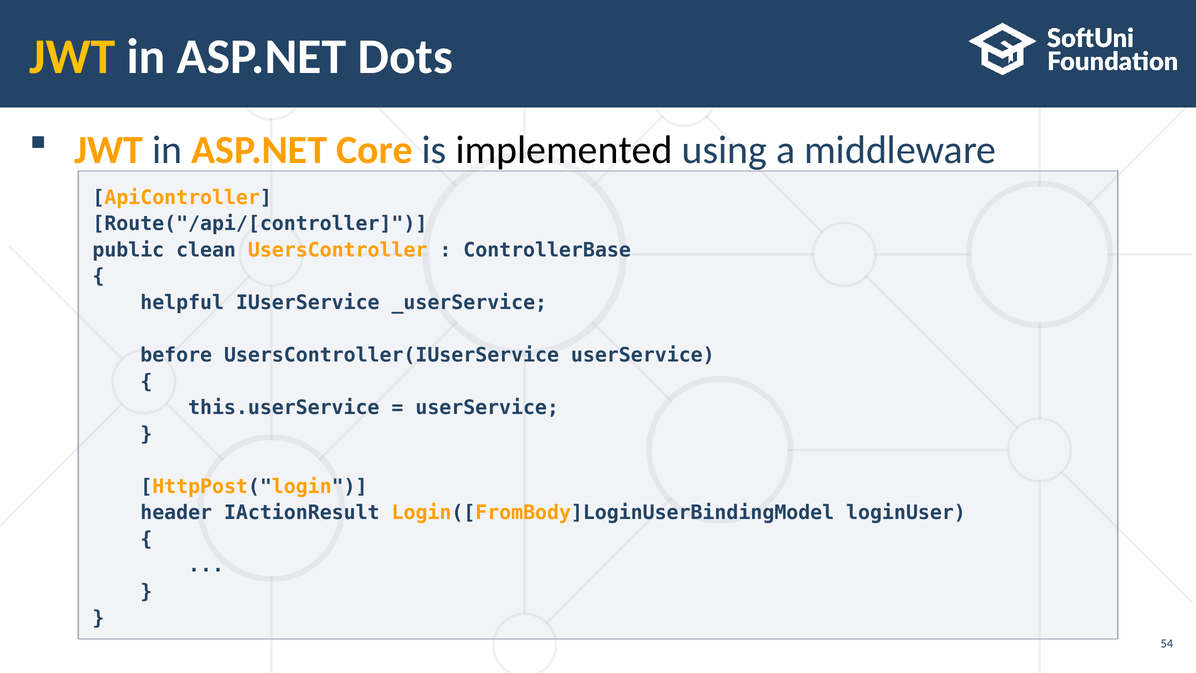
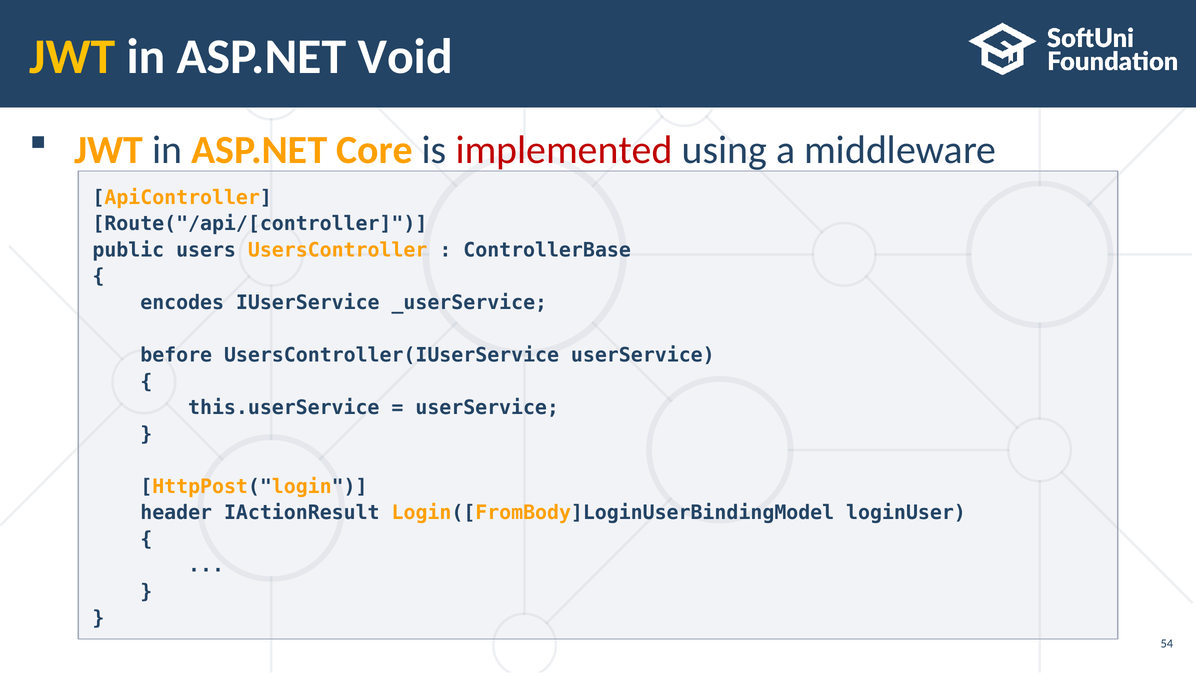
Dots: Dots -> Void (405, 57)
implemented colour: black -> red (564, 150)
clean: clean -> users (206, 250)
helpful: helpful -> encodes (182, 302)
